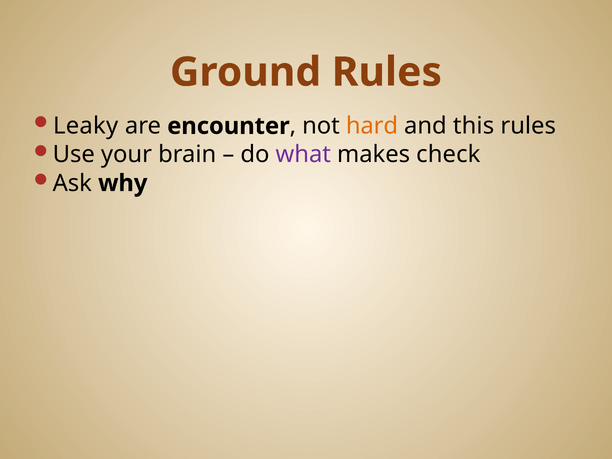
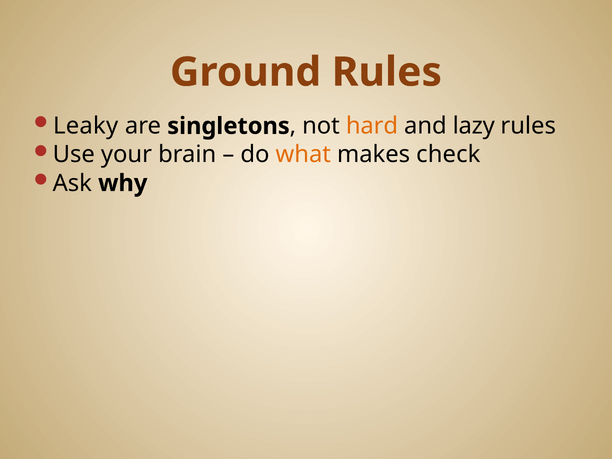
encounter: encounter -> singletons (228, 126)
this: this -> lazy (474, 126)
what colour: purple -> orange (303, 155)
